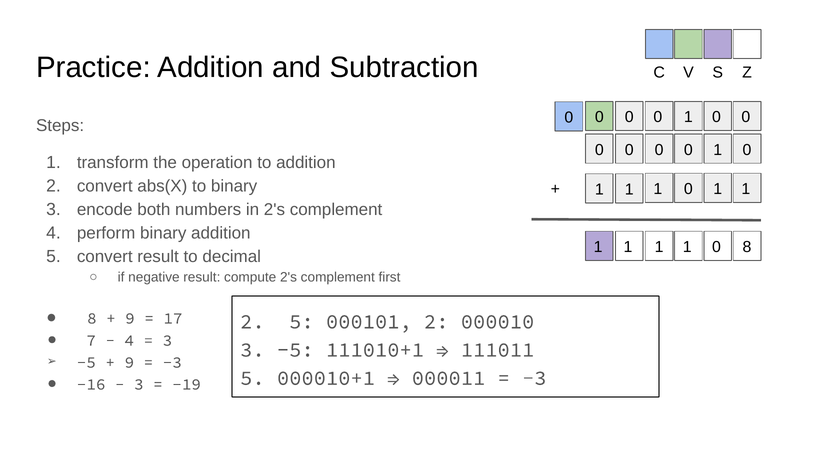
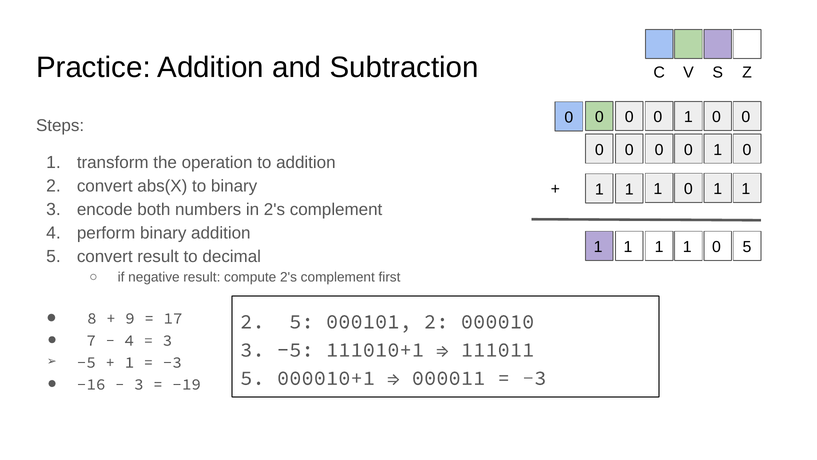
0 8: 8 -> 5 (747, 247)
9: 9 -> 1 (129, 362)
